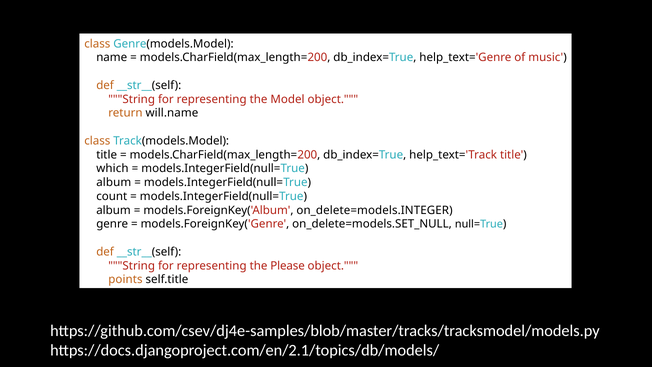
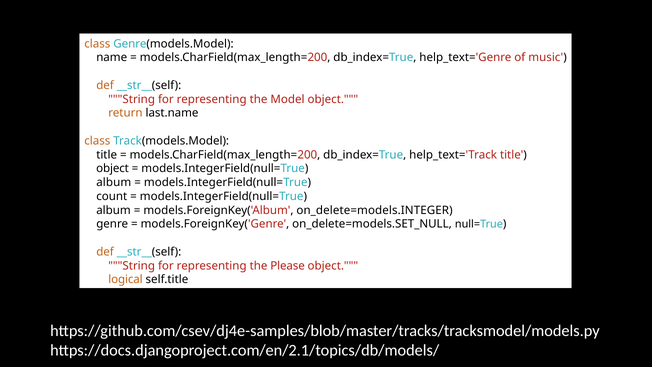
will.name: will.name -> last.name (172, 113)
which: which -> object (113, 168)
points: points -> logical (126, 279)
